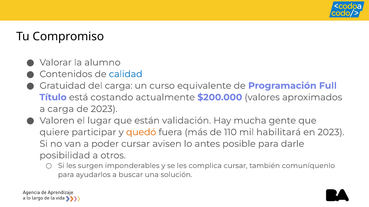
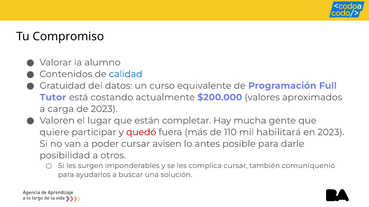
del carga: carga -> datos (119, 86)
Título: Título -> Tutor (53, 98)
validación: validación -> completar (187, 121)
quedó colour: orange -> red (141, 133)
